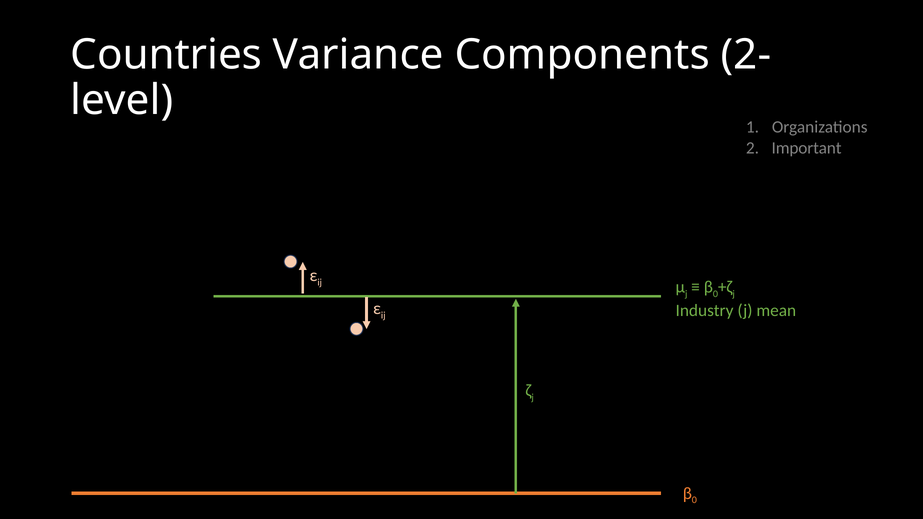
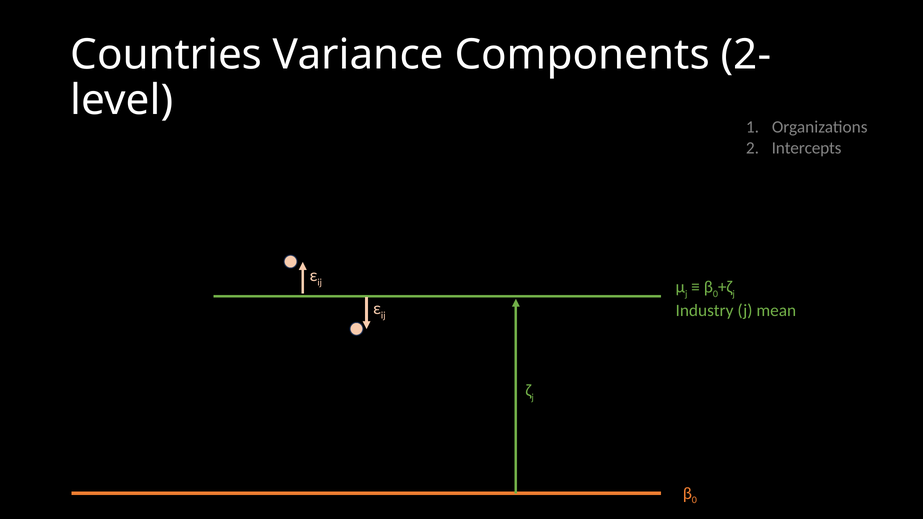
Important: Important -> Intercepts (807, 148)
